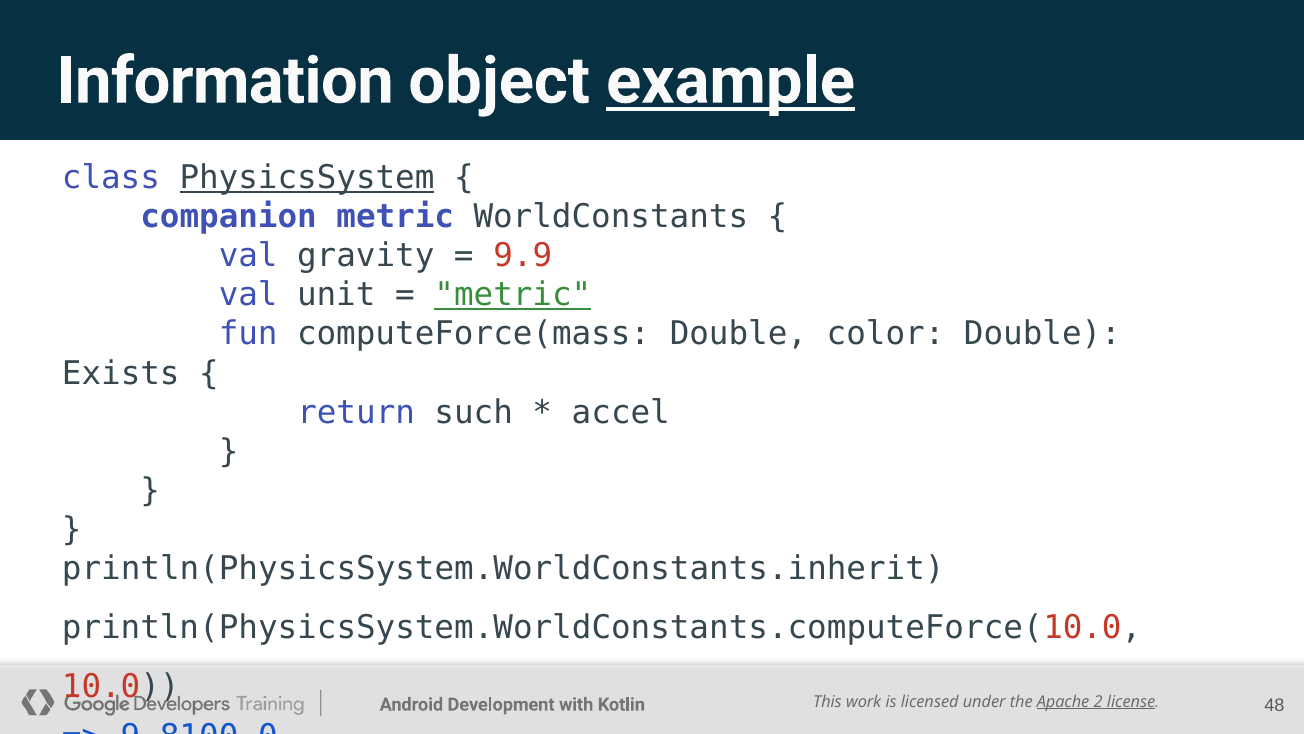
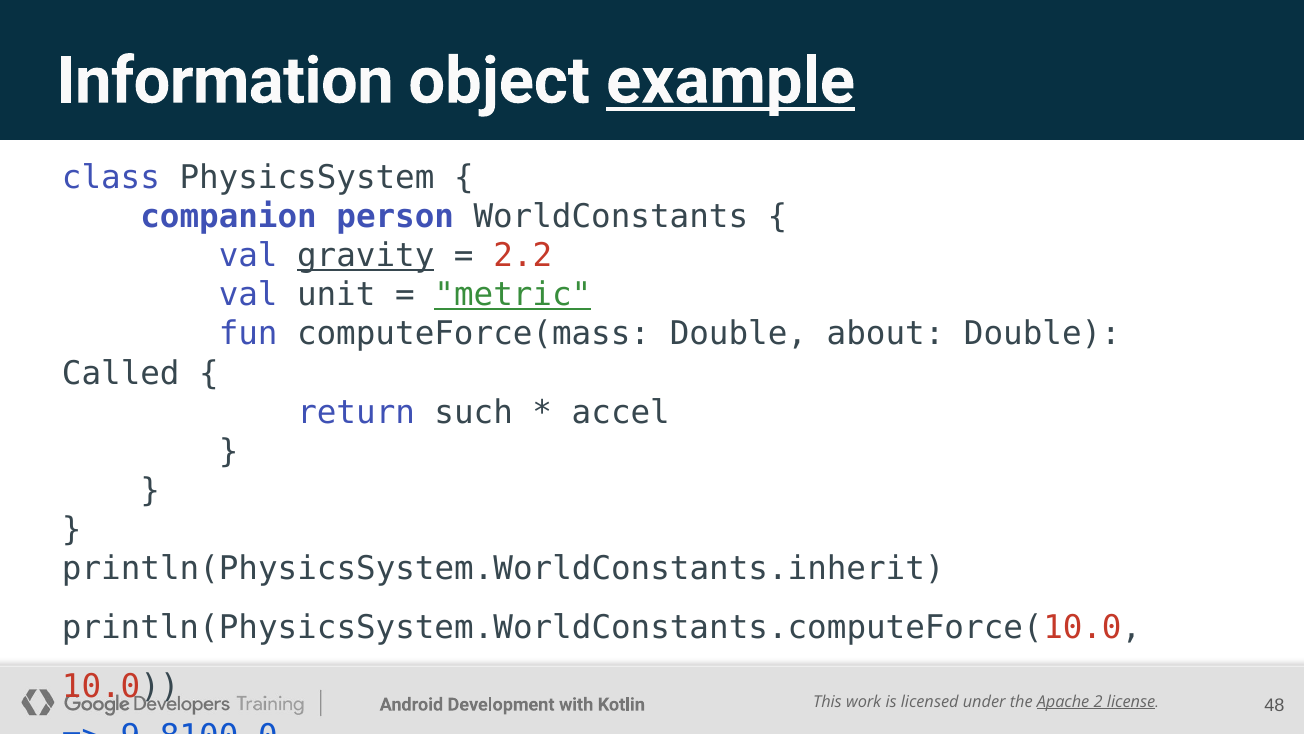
PhysicsSystem underline: present -> none (307, 178)
companion metric: metric -> person (395, 217)
gravity underline: none -> present (366, 256)
9.9: 9.9 -> 2.2 (523, 256)
color: color -> about (886, 334)
Exists: Exists -> Called (121, 373)
